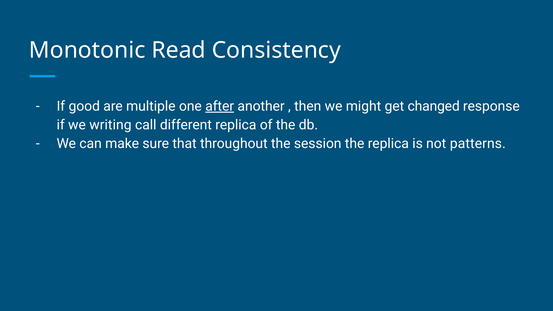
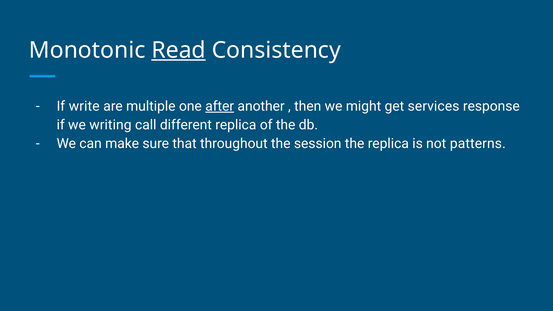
Read underline: none -> present (179, 50)
good: good -> write (84, 106)
changed: changed -> services (434, 106)
